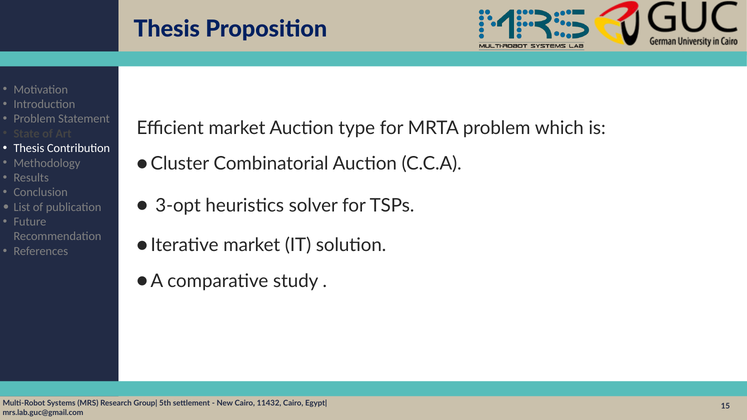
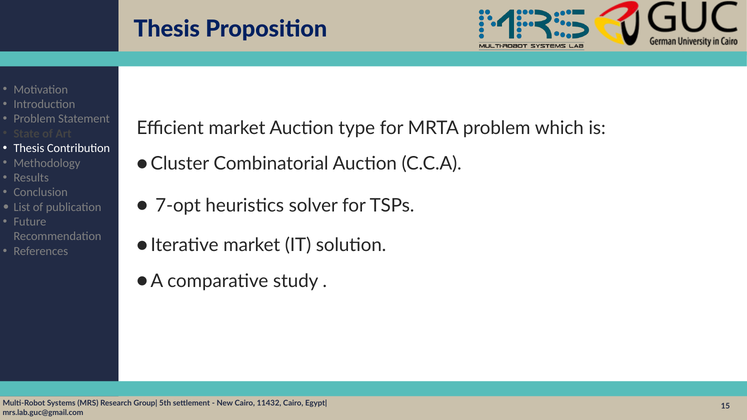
3-opt: 3-opt -> 7-opt (178, 206)
